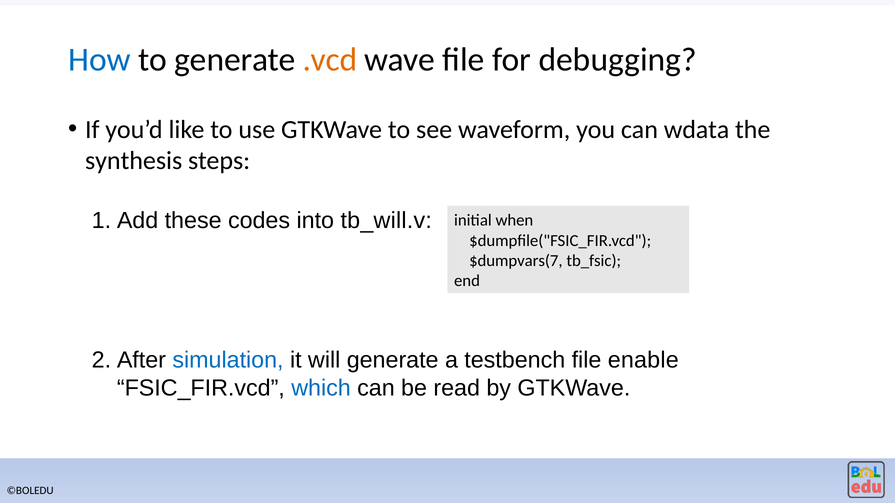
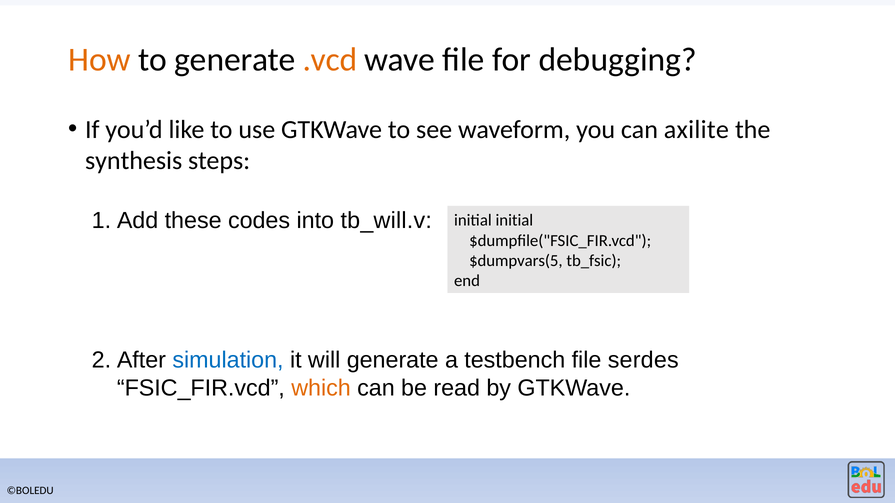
How colour: blue -> orange (99, 60)
wdata: wdata -> axilite (696, 130)
initial when: when -> initial (514, 221)
$dumpvars(7: $dumpvars(7 -> $dumpvars(5 (516, 261)
enable: enable -> serdes (643, 360)
which colour: blue -> orange (321, 388)
